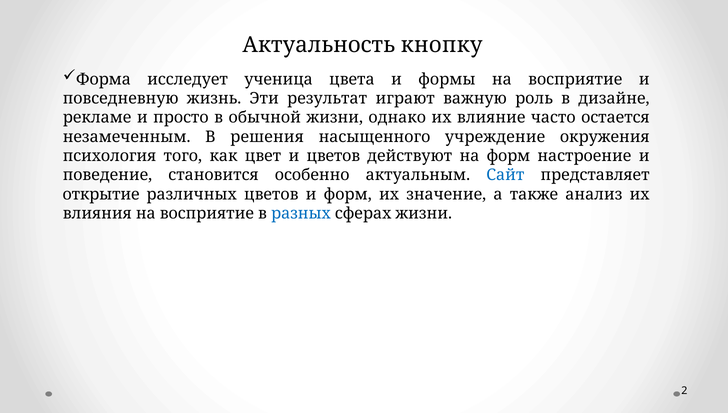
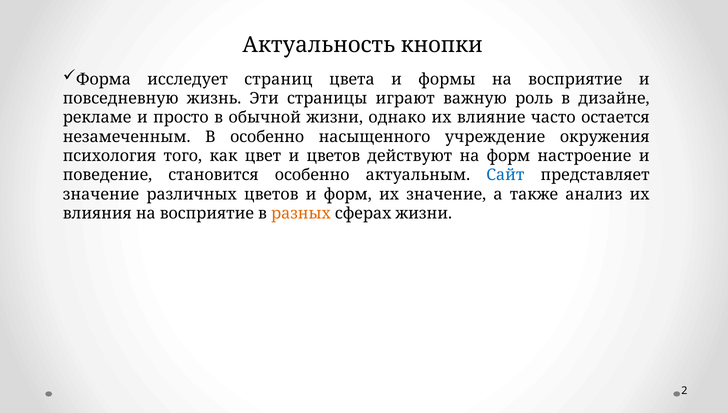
кнопку: кнопку -> кнопки (442, 45)
ученица: ученица -> страниц (279, 79)
результат: результат -> страницы (327, 98)
В решения: решения -> особенно (267, 137)
открытие: открытие -> значение (101, 194)
разных colour: blue -> orange (301, 213)
